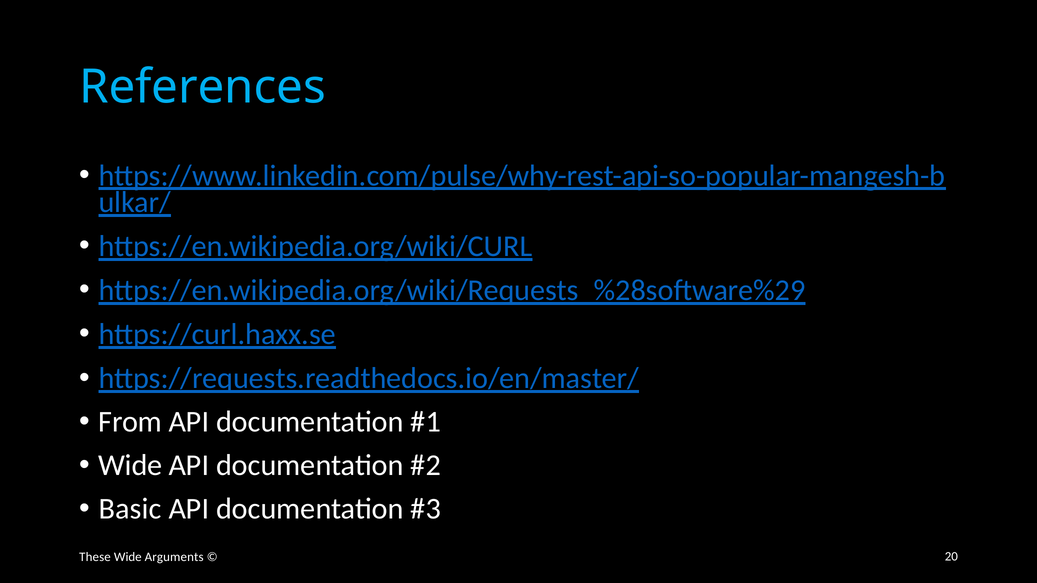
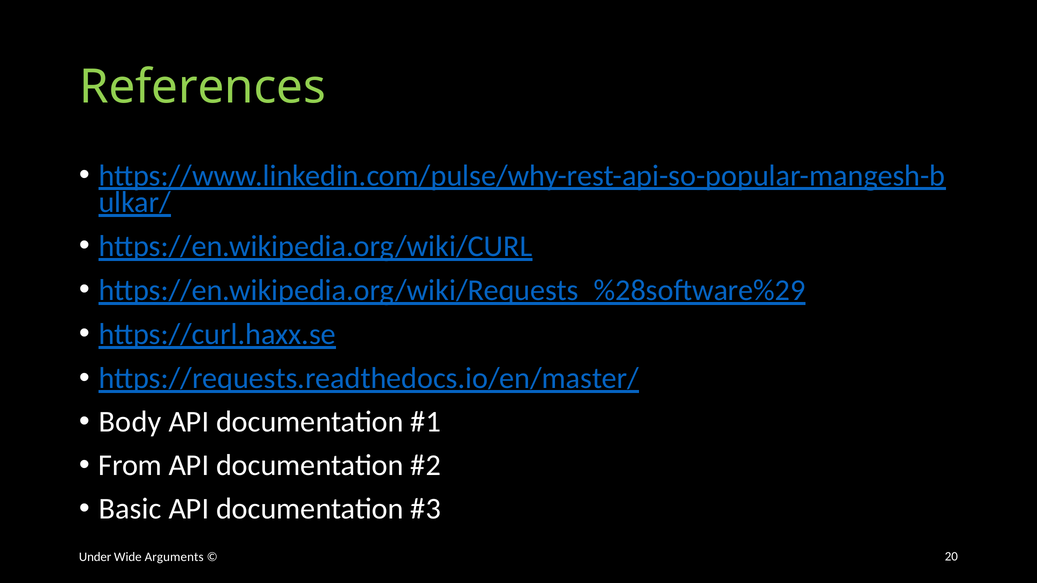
References colour: light blue -> light green (202, 87)
From: From -> Body (130, 422)
Wide: Wide -> From (130, 466)
These: These -> Under (95, 557)
